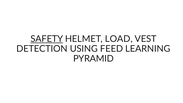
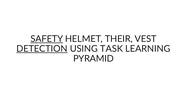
LOAD: LOAD -> THEIR (119, 39)
DETECTION underline: none -> present (42, 49)
FEED: FEED -> TASK (112, 49)
